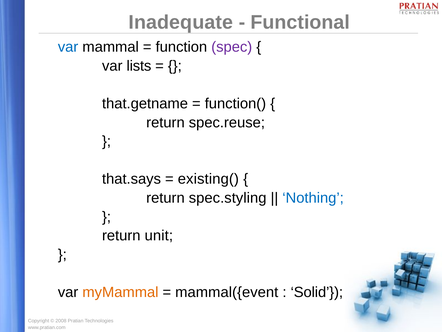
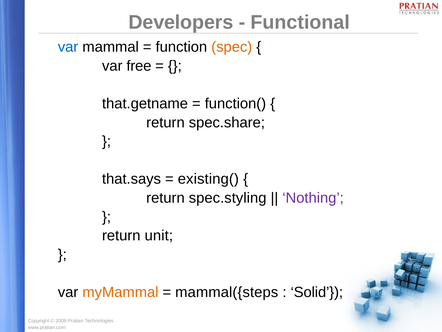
Inadequate: Inadequate -> Developers (181, 22)
spec colour: purple -> orange (232, 47)
lists: lists -> free (139, 66)
spec.reuse: spec.reuse -> spec.share (227, 122)
Nothing colour: blue -> purple (313, 198)
mammal({event: mammal({event -> mammal({steps (227, 292)
